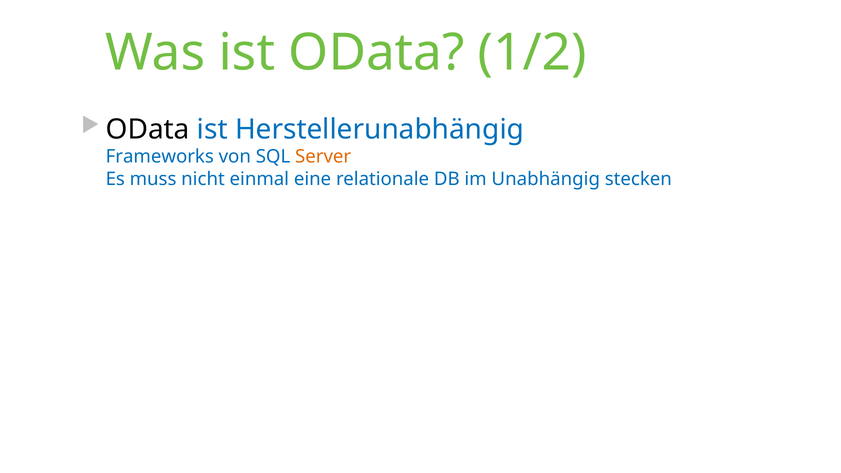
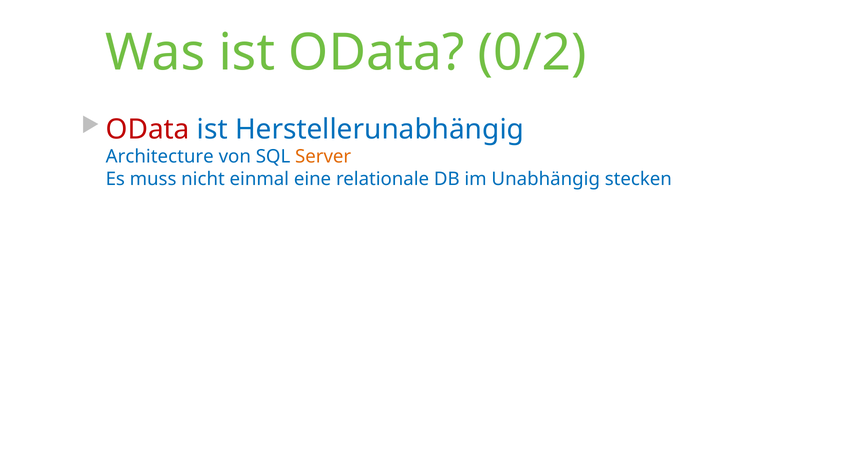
1/2: 1/2 -> 0/2 (532, 53)
OData colour: black -> red (148, 129)
Frameworks: Frameworks -> Architecture (160, 157)
